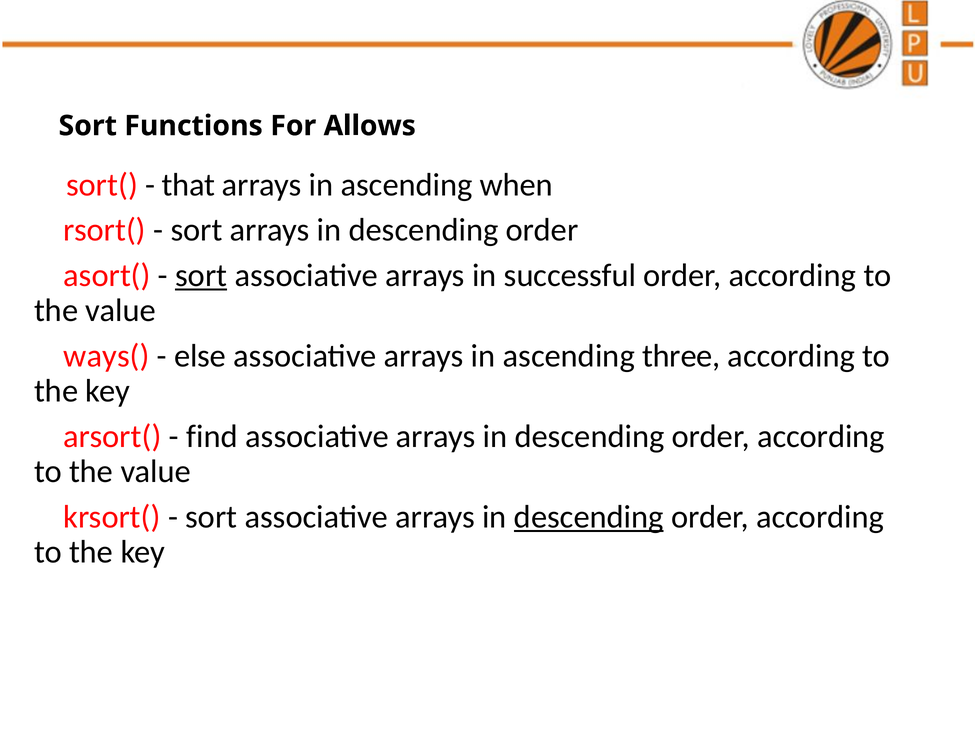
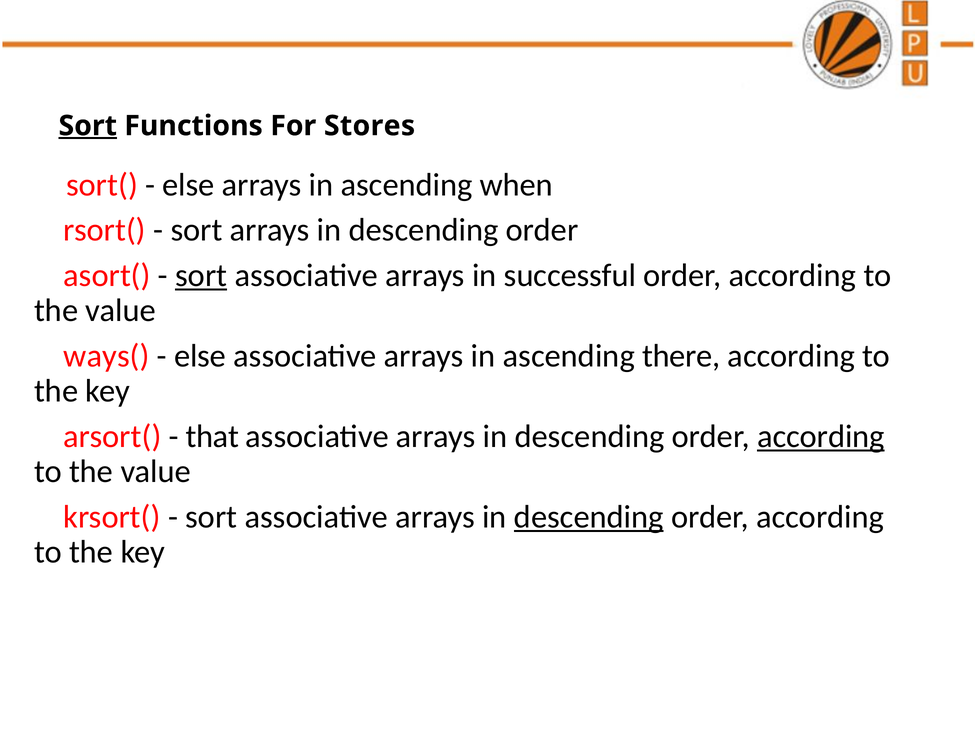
Sort underline: none -> present (88, 126)
Allows: Allows -> Stores (370, 126)
that: that -> else (188, 185)
three: three -> there (681, 356)
find: find -> that (212, 436)
according underline: none -> present (821, 436)
